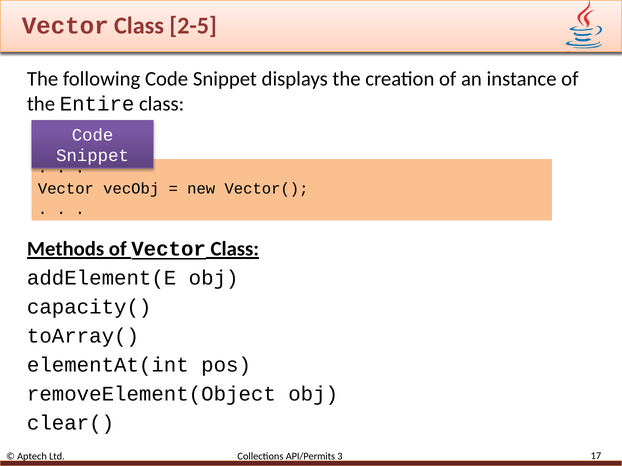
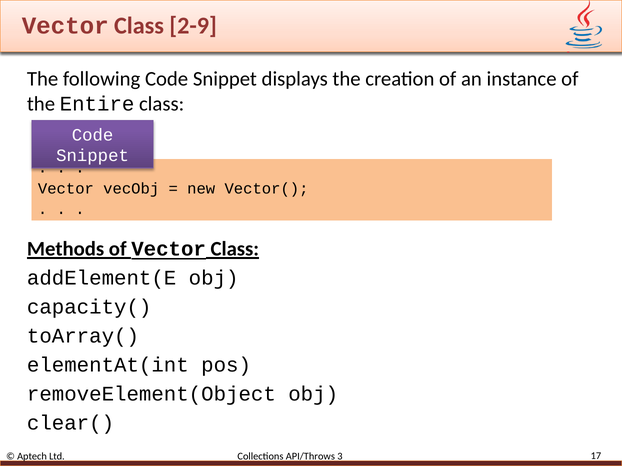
2-5: 2-5 -> 2-9 (193, 26)
API/Permits: API/Permits -> API/Throws (310, 457)
